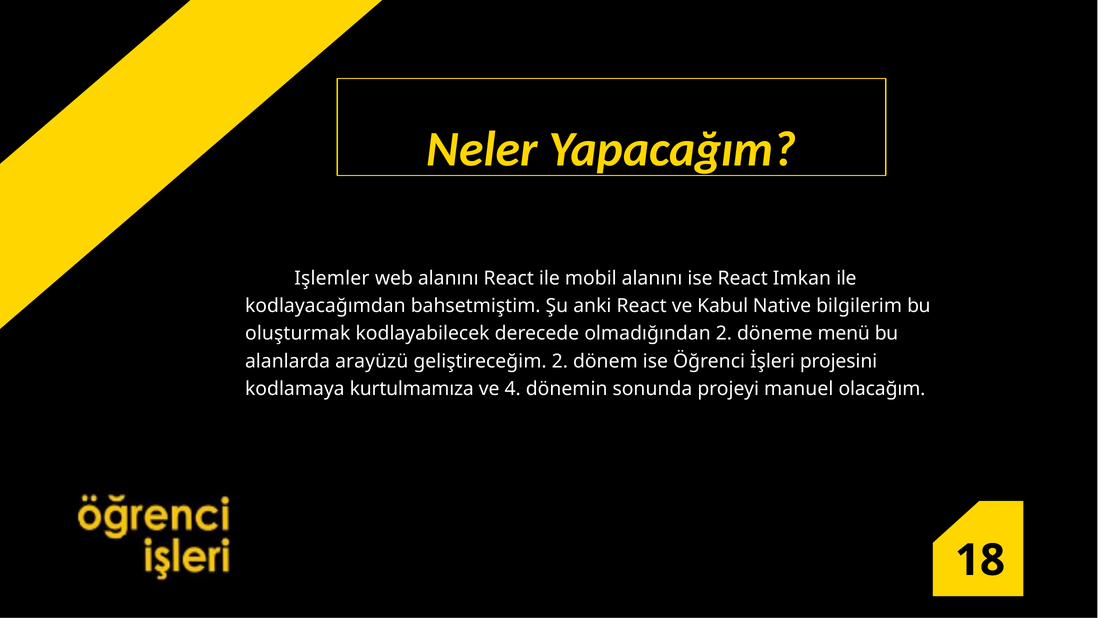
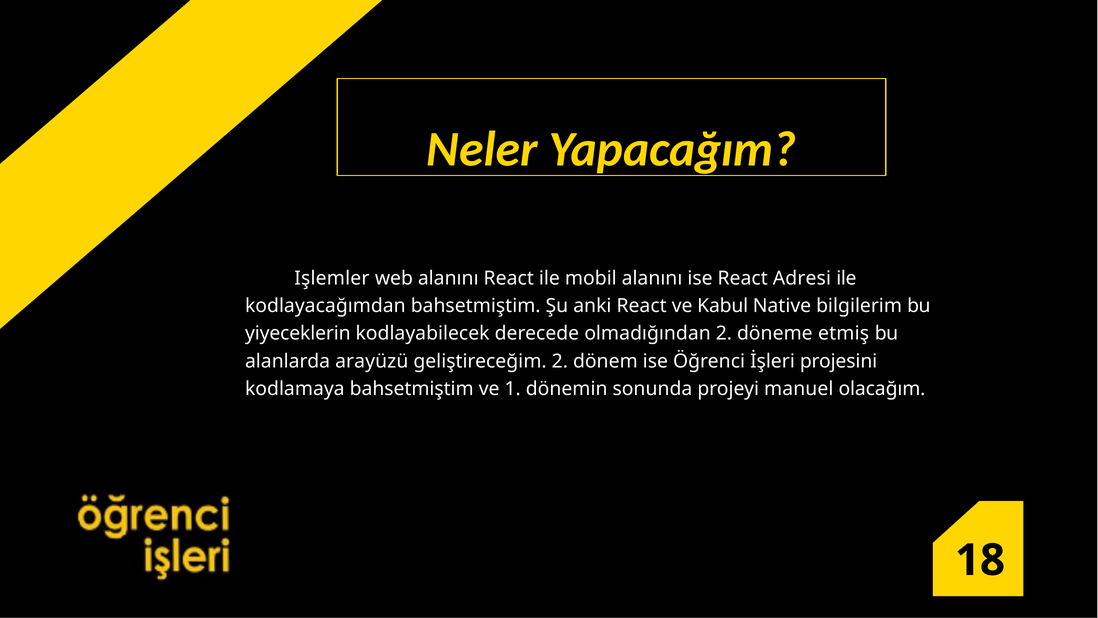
Imkan: Imkan -> Adresi (802, 278)
oluşturmak: oluşturmak -> yiyeceklerin (298, 333)
menü: menü -> etmiş (844, 333)
kodlamaya kurtulmamıza: kurtulmamıza -> bahsetmiştim (412, 389)
4: 4 -> 1 (513, 389)
